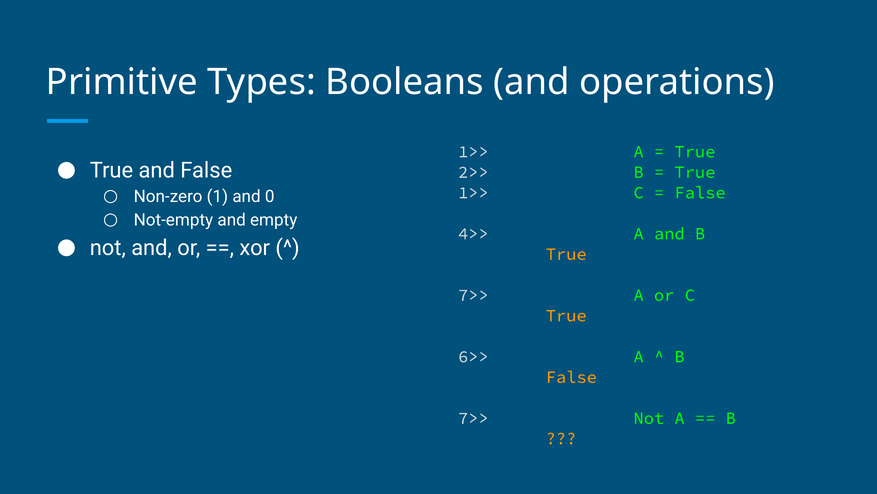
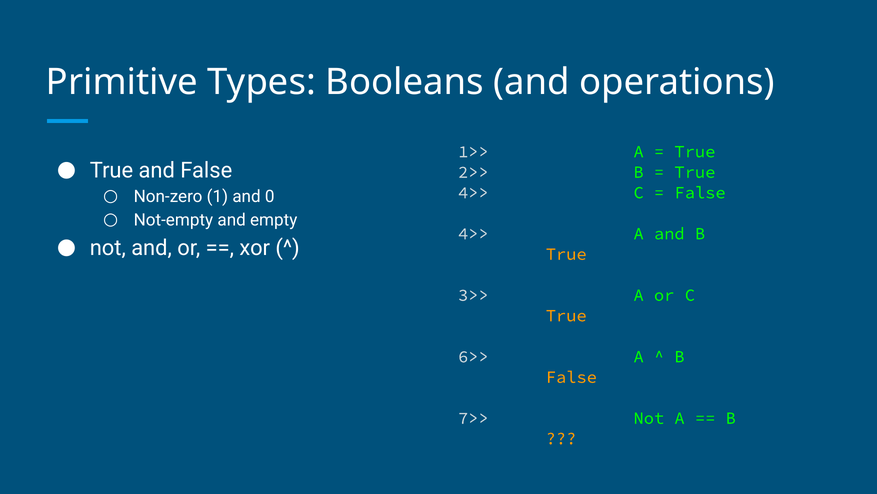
1>>: 1>> -> 4>> (473, 192)
7>>: 7>> -> 3>> (473, 295)
